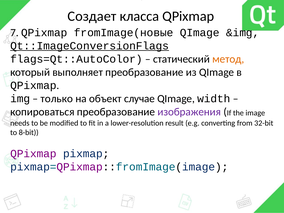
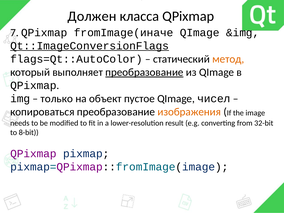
Создает: Создает -> Должен (92, 16)
fromImage(новые: fromImage(новые -> fromImage(иначе (124, 33)
преобразование underline: none -> present (144, 72)
случае: случае -> пустое (139, 99)
width: width -> чисел (214, 99)
изображения colour: purple -> orange (189, 112)
